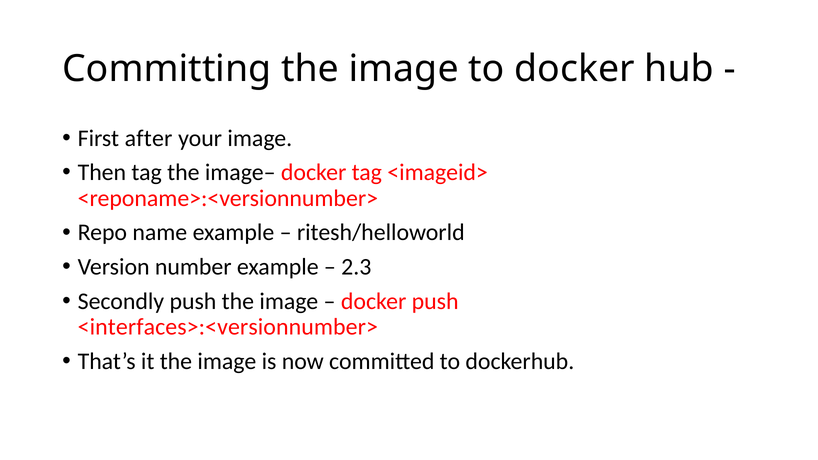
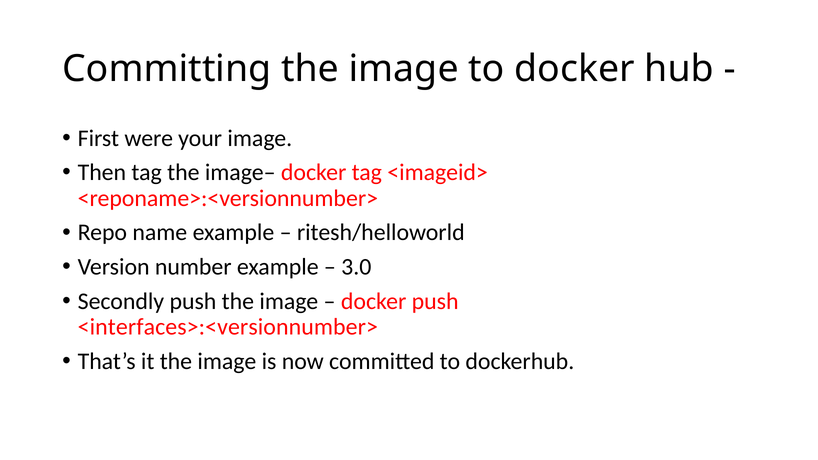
after: after -> were (149, 138)
2.3: 2.3 -> 3.0 (356, 267)
